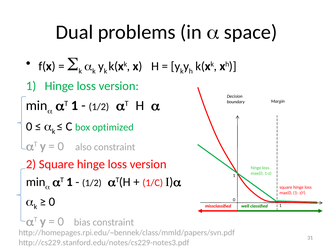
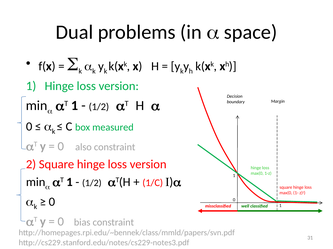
optimized: optimized -> measured (113, 128)
